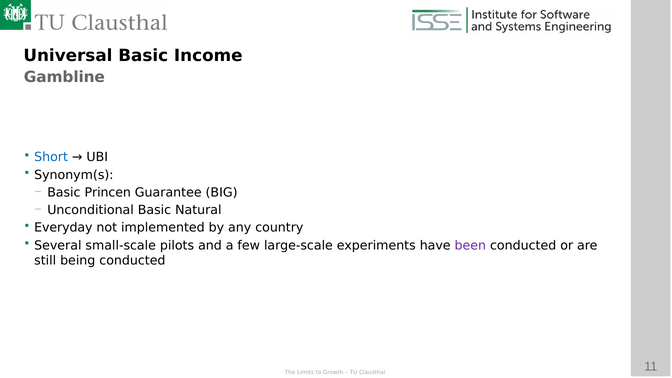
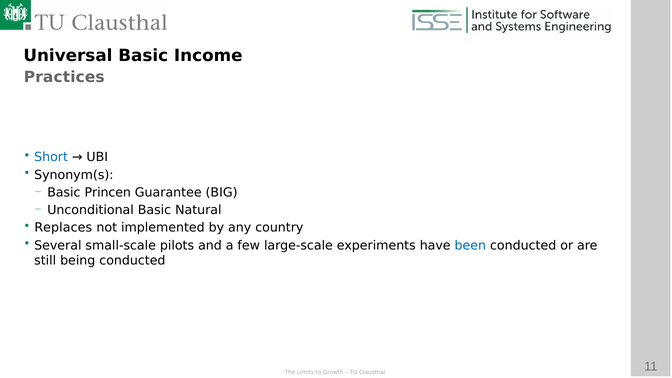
Gambline: Gambline -> Practices (64, 77)
Everyday: Everyday -> Replaces (63, 228)
been colour: purple -> blue (470, 245)
